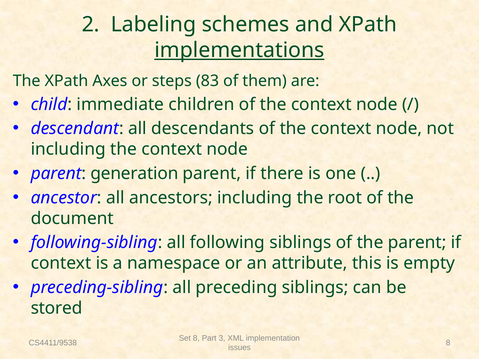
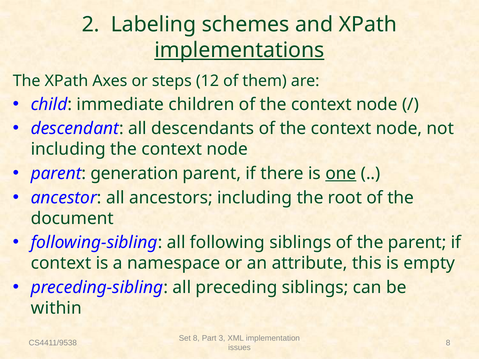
83: 83 -> 12 (207, 81)
one underline: none -> present (341, 174)
stored: stored -> within (56, 308)
